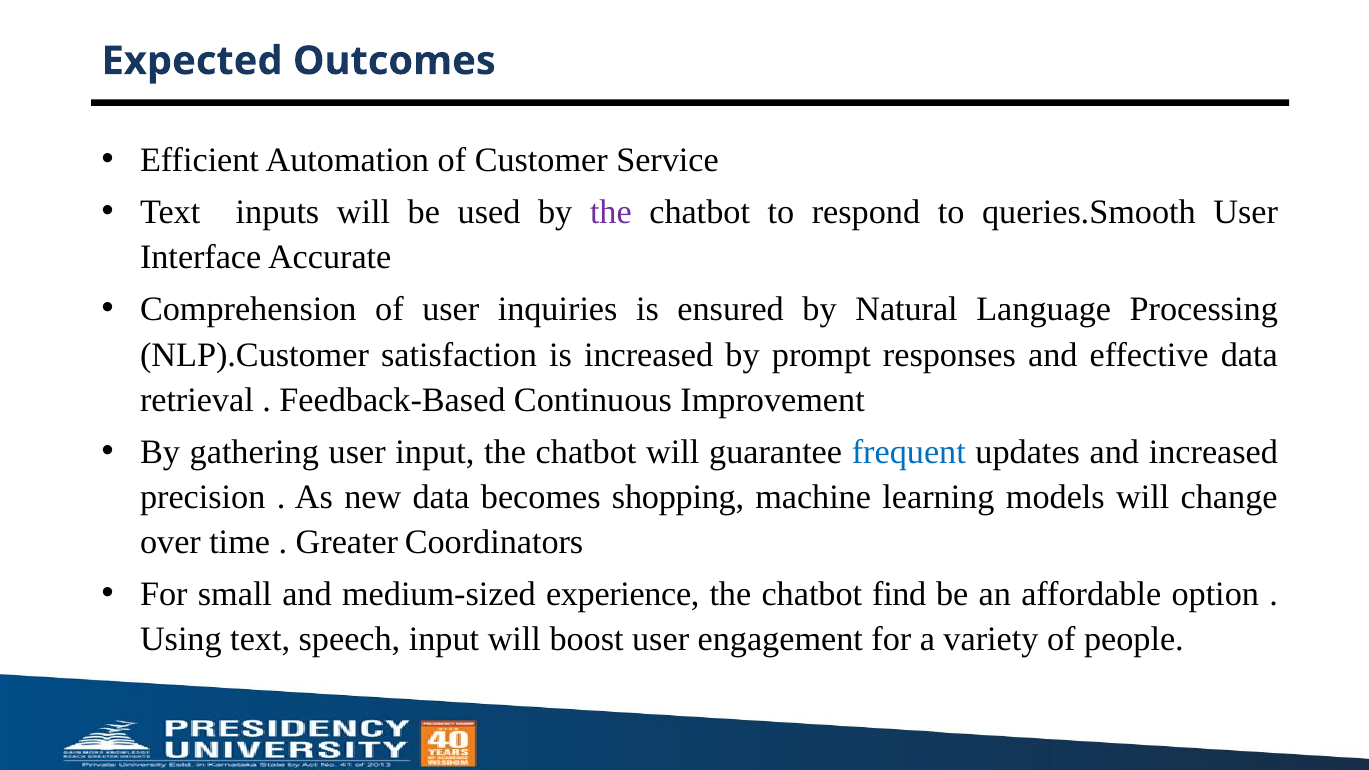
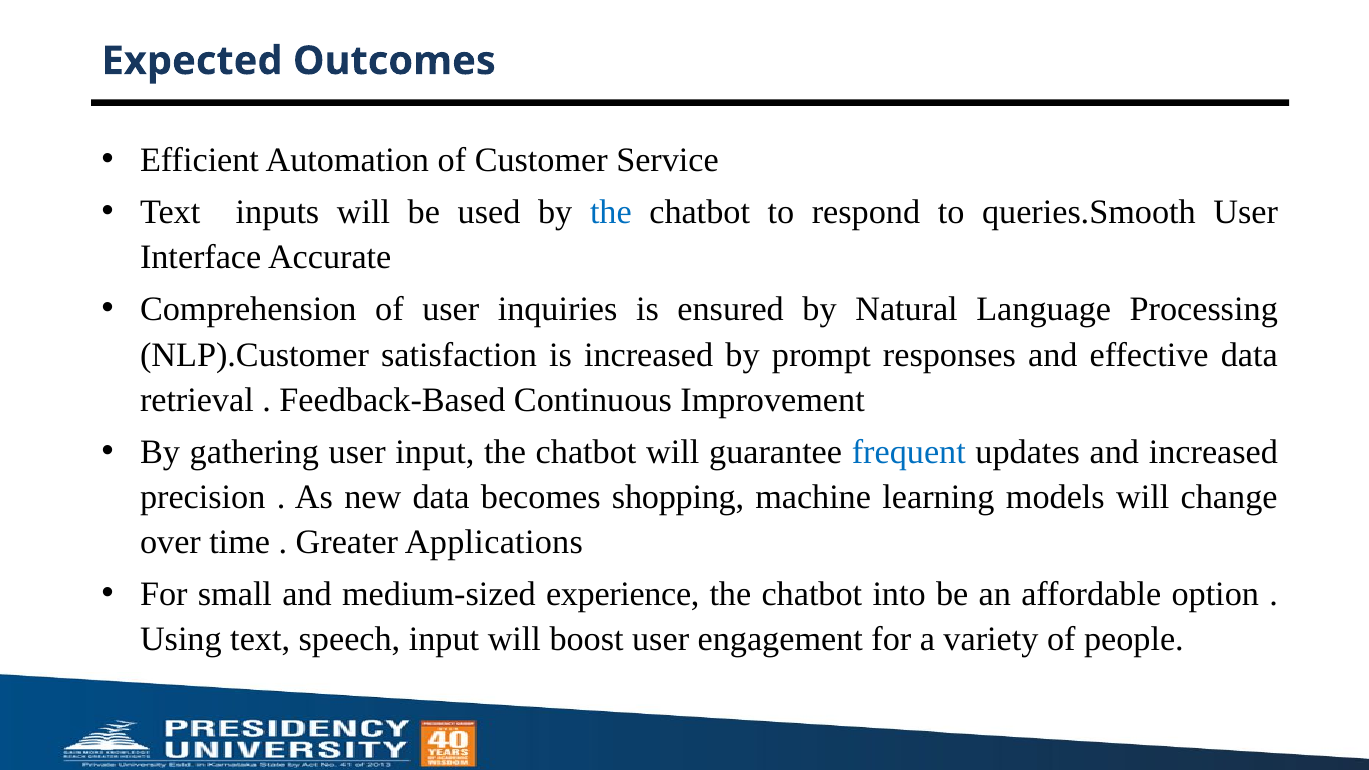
the colour: purple -> blue (611, 212)
Coordinators: Coordinators -> Applications (494, 542)
find: find -> into (899, 594)
